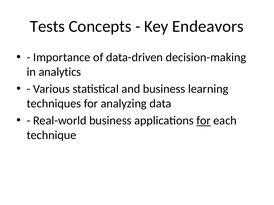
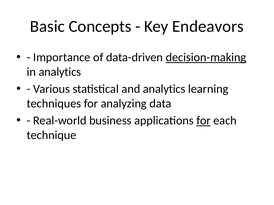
Tests: Tests -> Basic (47, 27)
decision-making underline: none -> present (206, 57)
and business: business -> analytics (164, 89)
